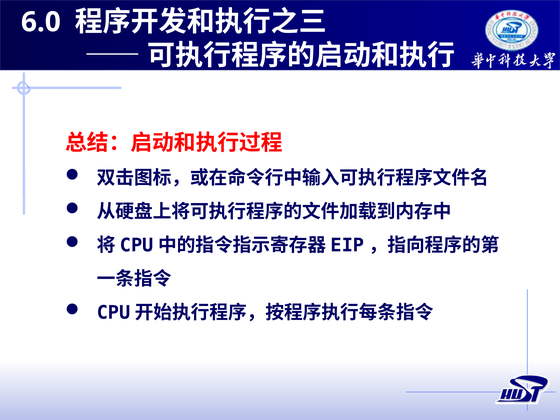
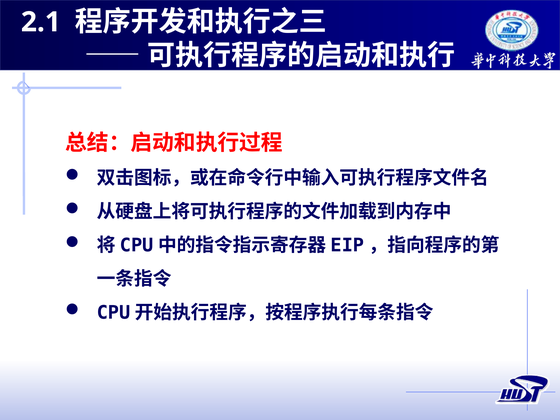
6.0: 6.0 -> 2.1 (41, 22)
